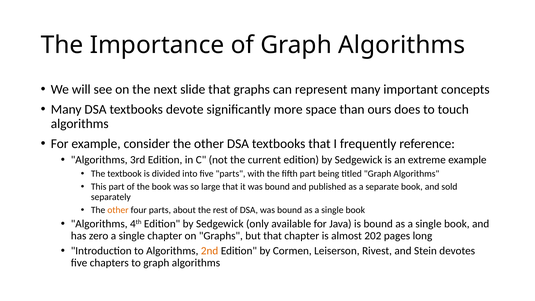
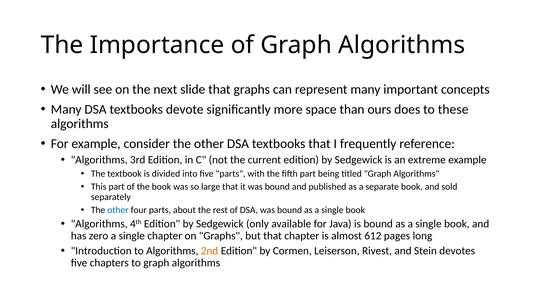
touch: touch -> these (453, 109)
other colour: orange -> blue (118, 210)
202: 202 -> 612 (373, 236)
